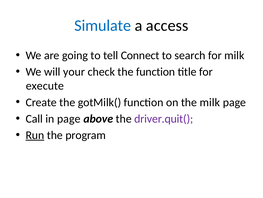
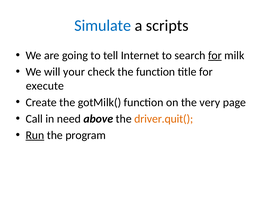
access: access -> scripts (167, 25)
Connect: Connect -> Internet (140, 55)
for underline: none -> present (215, 55)
the milk: milk -> very (210, 102)
in page: page -> need (69, 118)
driver.quit( colour: purple -> orange (164, 118)
